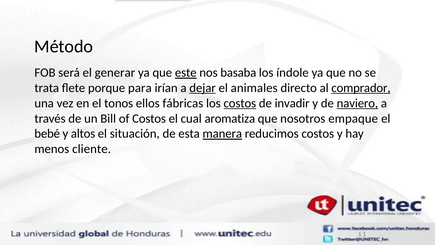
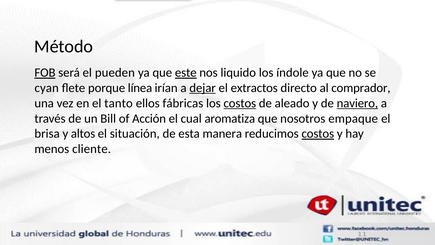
FOB underline: none -> present (45, 73)
generar: generar -> pueden (115, 73)
basaba: basaba -> liquido (238, 73)
trata: trata -> cyan (47, 88)
para: para -> línea (140, 88)
animales: animales -> extractos (254, 88)
comprador underline: present -> none (361, 88)
tonos: tonos -> tanto (119, 103)
invadir: invadir -> aleado (292, 103)
of Costos: Costos -> Acción (149, 118)
bebé: bebé -> brisa (47, 134)
manera underline: present -> none (222, 134)
costos underline: none -> present (318, 134)
